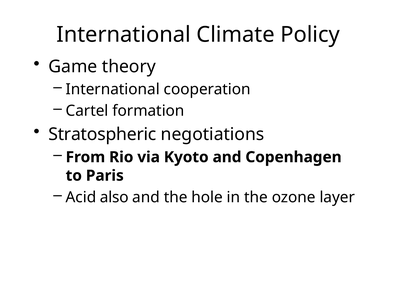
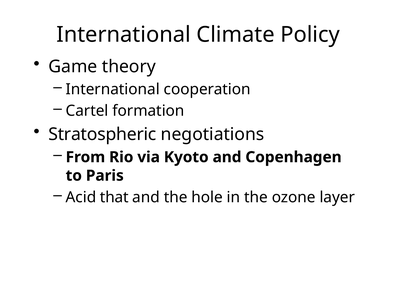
also: also -> that (114, 197)
